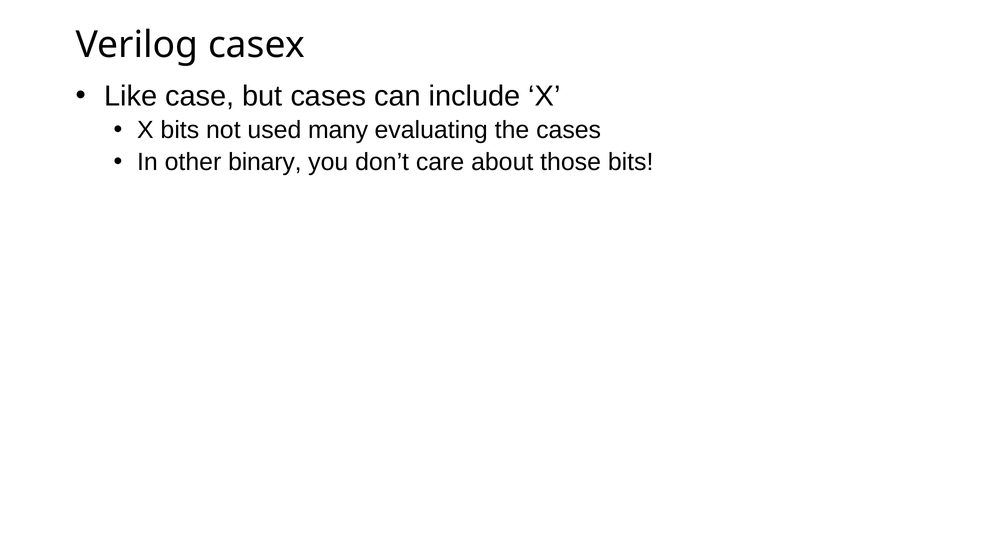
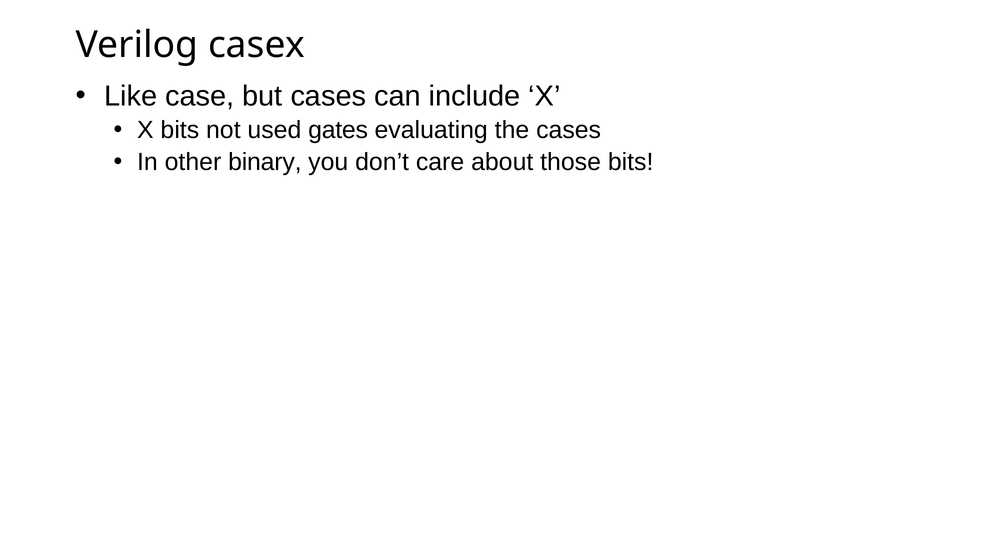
many: many -> gates (338, 130)
